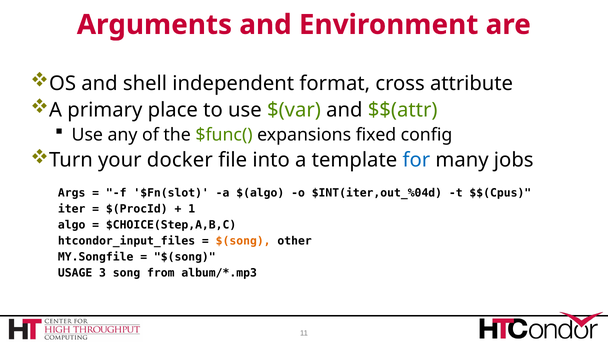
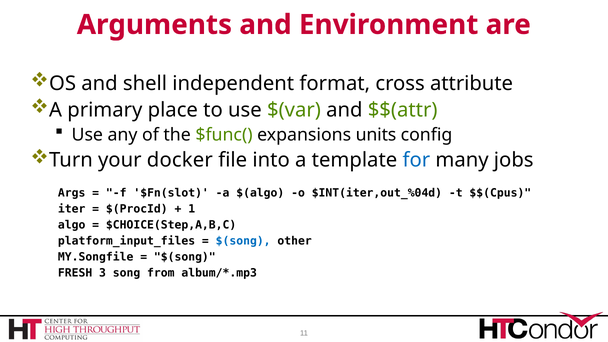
fixed: fixed -> units (376, 135)
htcondor_input_files: htcondor_input_files -> platform_input_files (127, 241)
$(song colour: orange -> blue (243, 241)
USAGE: USAGE -> FRESH (75, 273)
